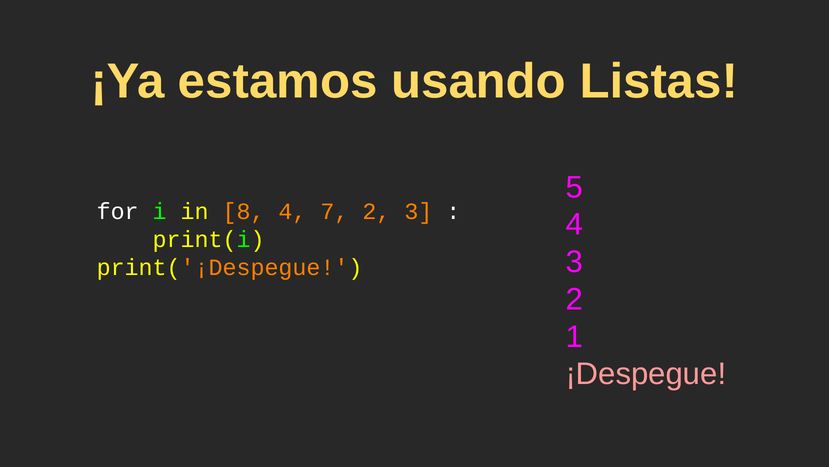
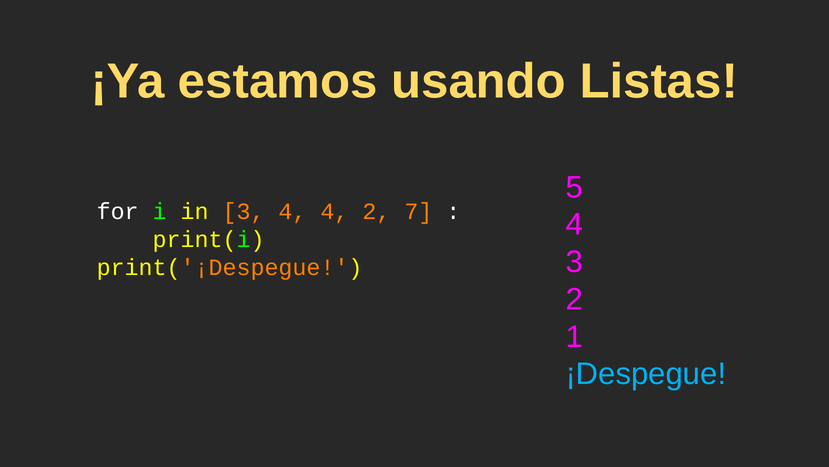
in 8: 8 -> 3 (244, 211)
4 7: 7 -> 4 (334, 211)
2 3: 3 -> 7 (418, 211)
¡Despegue colour: pink -> light blue (646, 374)
